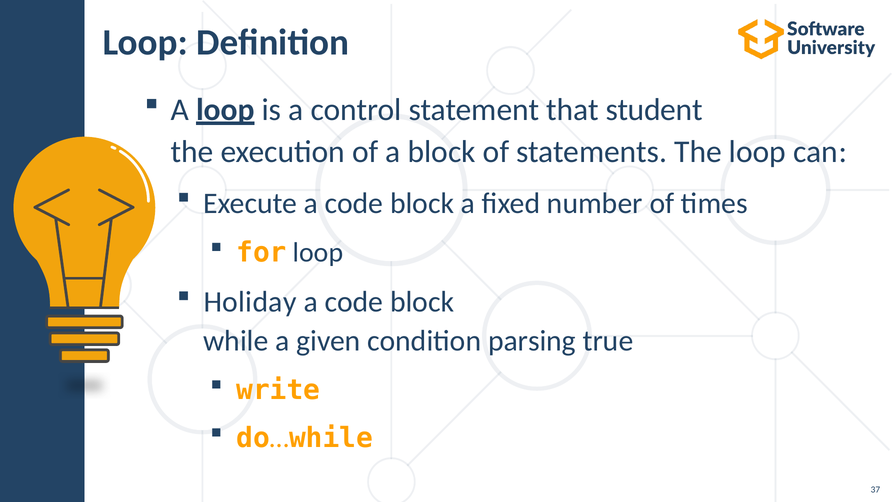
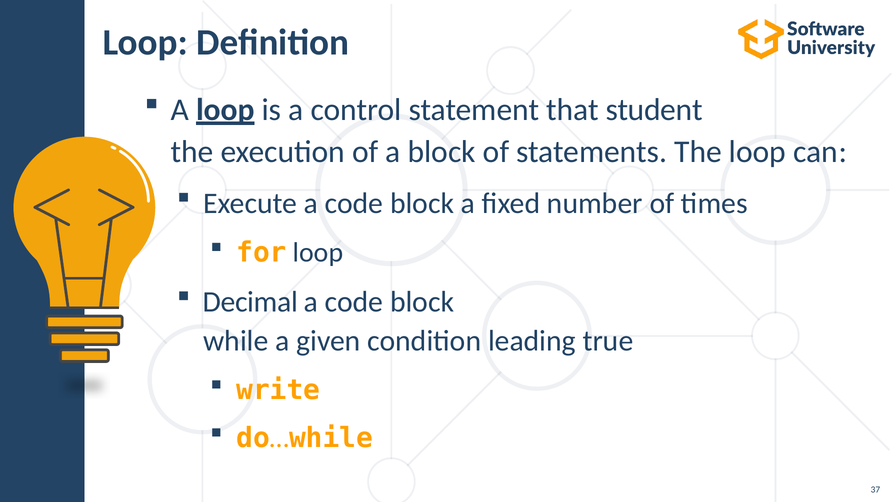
Holiday: Holiday -> Decimal (250, 302)
parsing: parsing -> leading (532, 341)
